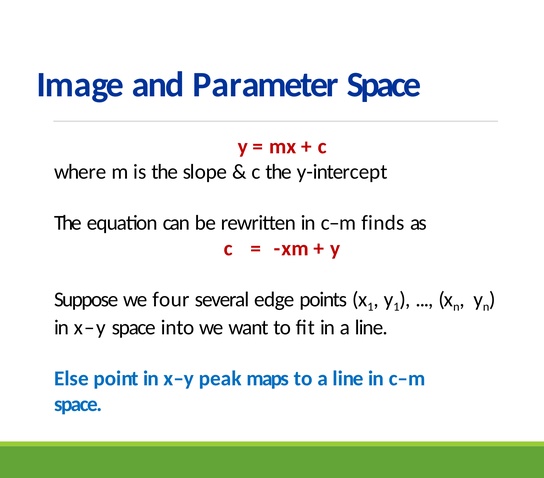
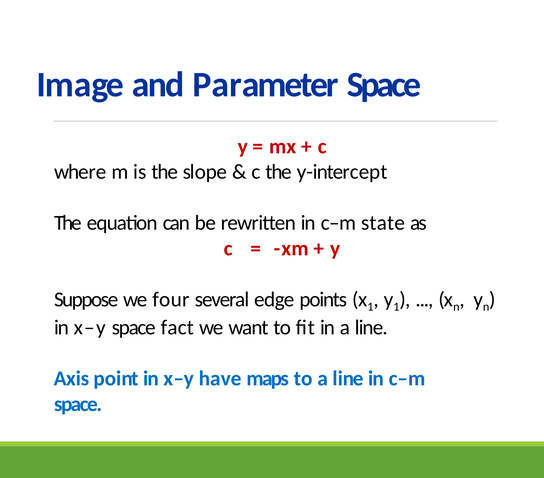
finds: finds -> state (383, 223)
into: into -> fact (177, 327)
Else: Else -> Axis (72, 378)
peak: peak -> have (220, 378)
